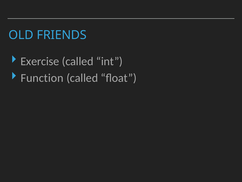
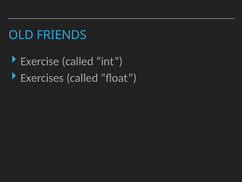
Function: Function -> Exercises (42, 78)
